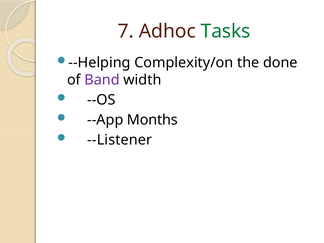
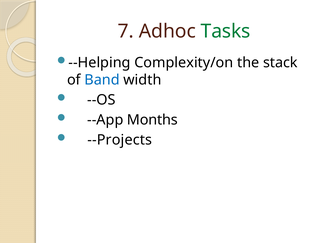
done: done -> stack (280, 63)
Band colour: purple -> blue (102, 80)
--Listener: --Listener -> --Projects (120, 140)
